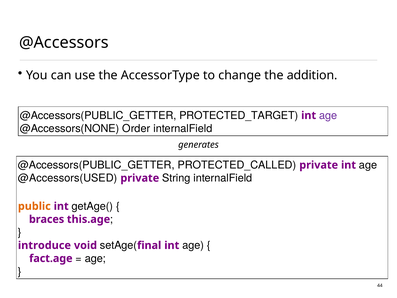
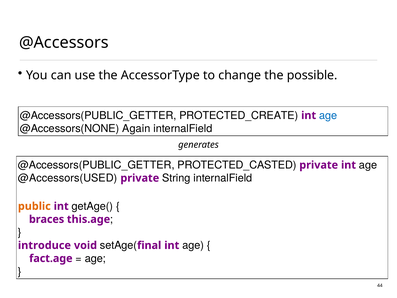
addition: addition -> possible (312, 75)
PROTECTED_TARGET: PROTECTED_TARGET -> PROTECTED_CREATE (239, 115)
age colour: purple -> blue (328, 115)
Order: Order -> Again (136, 128)
PROTECTED_CALLED: PROTECTED_CALLED -> PROTECTED_CASTED (237, 165)
